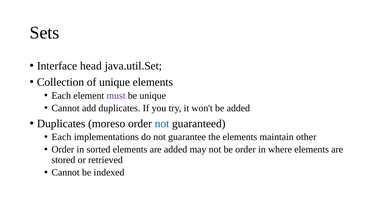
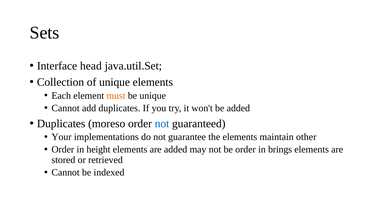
must colour: purple -> orange (116, 95)
Each: Each -> Your (62, 137)
sorted: sorted -> height (98, 149)
where: where -> brings (280, 149)
